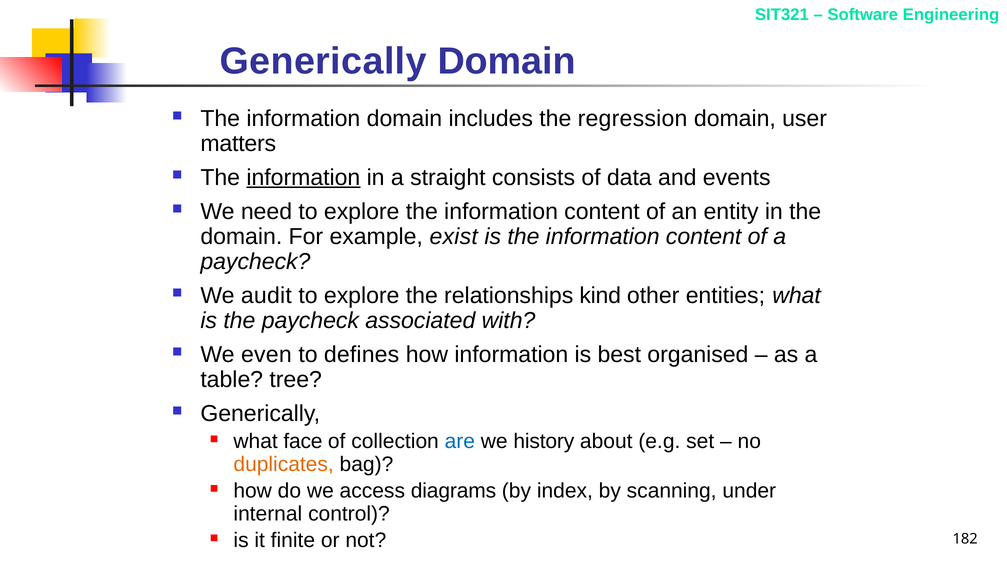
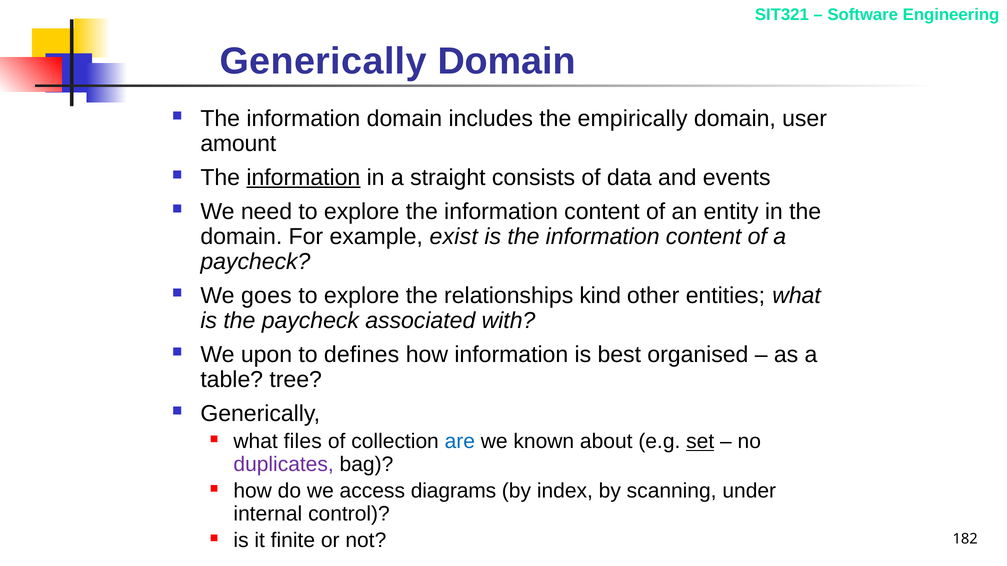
regression: regression -> empirically (633, 119)
matters: matters -> amount (238, 144)
audit: audit -> goes (266, 296)
even: even -> upon (267, 355)
face: face -> files (303, 442)
history: history -> known (544, 442)
set underline: none -> present (700, 442)
duplicates colour: orange -> purple (284, 465)
